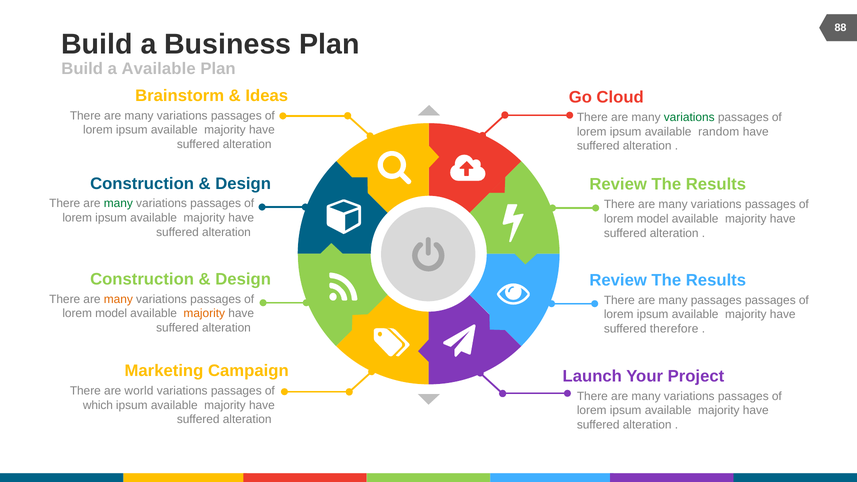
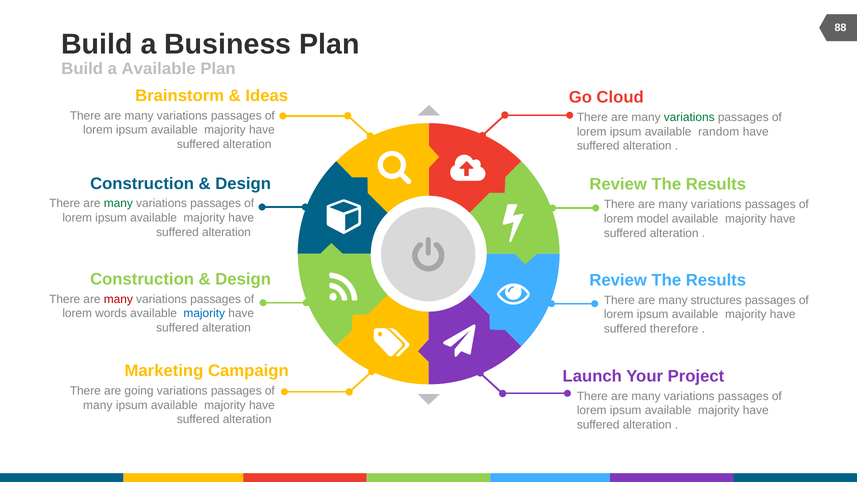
many colour: orange -> red (118, 299)
many passages: passages -> structures (716, 300)
model: model -> words (111, 314)
majority colour: orange -> blue (204, 314)
world: world -> going (139, 391)
which: which -> many (98, 405)
